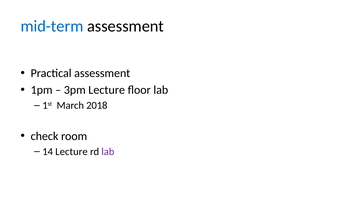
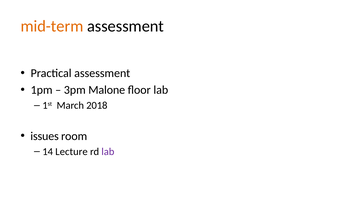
mid-term colour: blue -> orange (52, 26)
3pm Lecture: Lecture -> Malone (107, 90)
check: check -> issues (45, 136)
